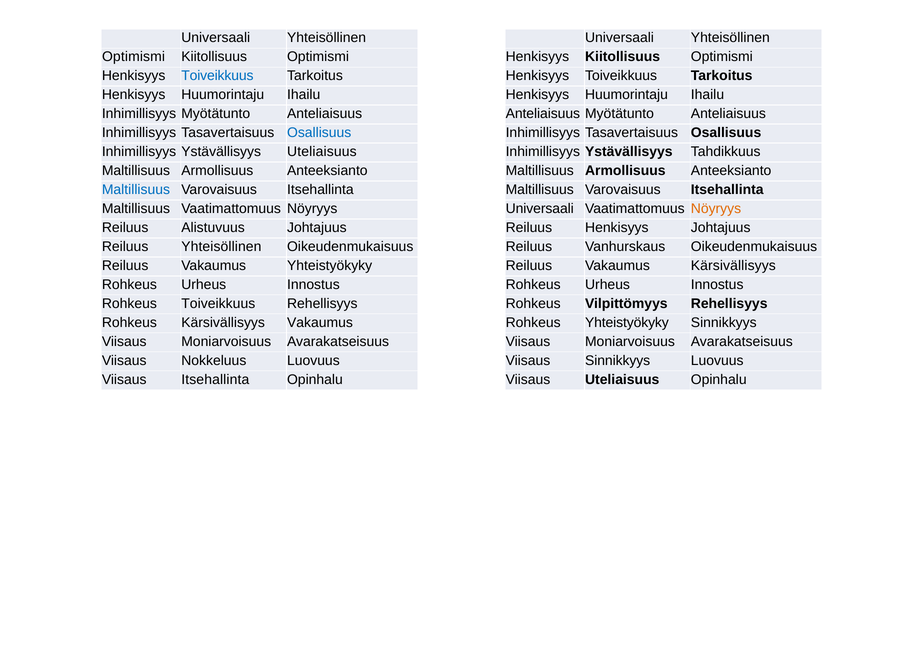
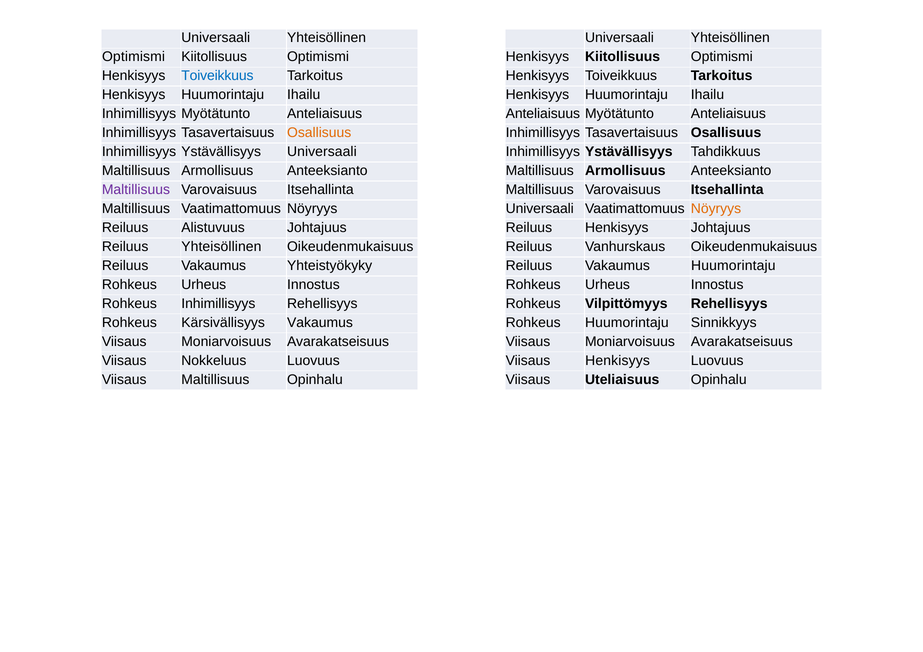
Osallisuus colour: blue -> orange (319, 133)
Ystävällisyys Uteliaisuus: Uteliaisuus -> Universaali (322, 152)
Maltillisuus colour: blue -> purple (136, 190)
Vakaumus Kärsivällisyys: Kärsivällisyys -> Huumorintaju (733, 266)
Rohkeus Toiveikkuus: Toiveikkuus -> Inhimillisyys (218, 304)
Rohkeus Yhteistyökyky: Yhteistyökyky -> Huumorintaju (627, 323)
Viisaus Sinnikkyys: Sinnikkyys -> Henkisyys (618, 361)
Viisaus Itsehallinta: Itsehallinta -> Maltillisuus (215, 380)
